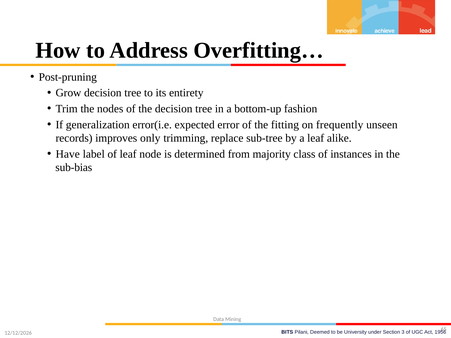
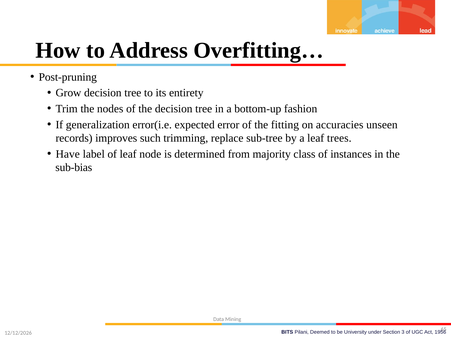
frequently: frequently -> accuracies (340, 125)
only: only -> such (150, 138)
alike: alike -> trees (339, 138)
